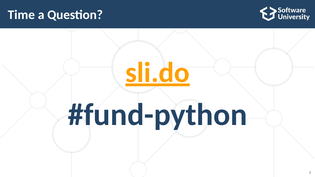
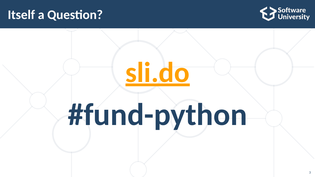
Time: Time -> Itself (21, 15)
